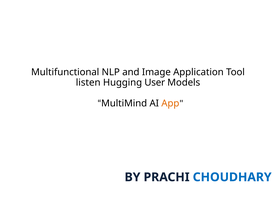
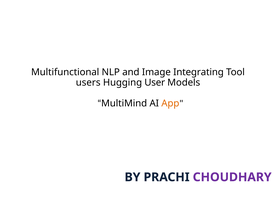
Application: Application -> Integrating (198, 72)
listen: listen -> users (88, 83)
CHOUDHARY colour: blue -> purple (232, 177)
